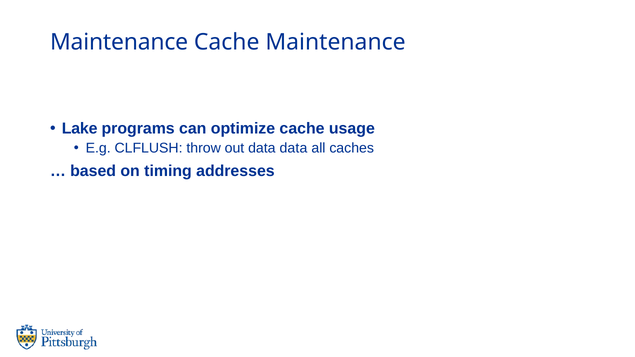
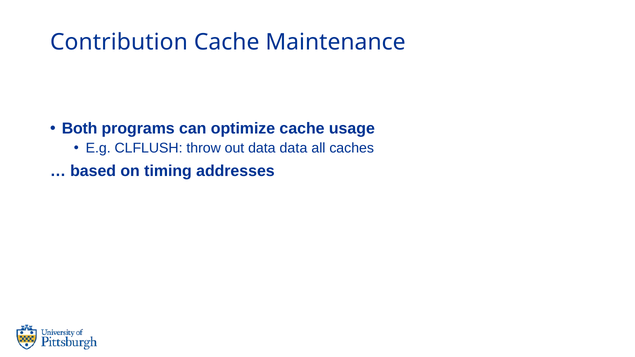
Maintenance: Maintenance -> Contribution (119, 42)
Lake: Lake -> Both (80, 129)
